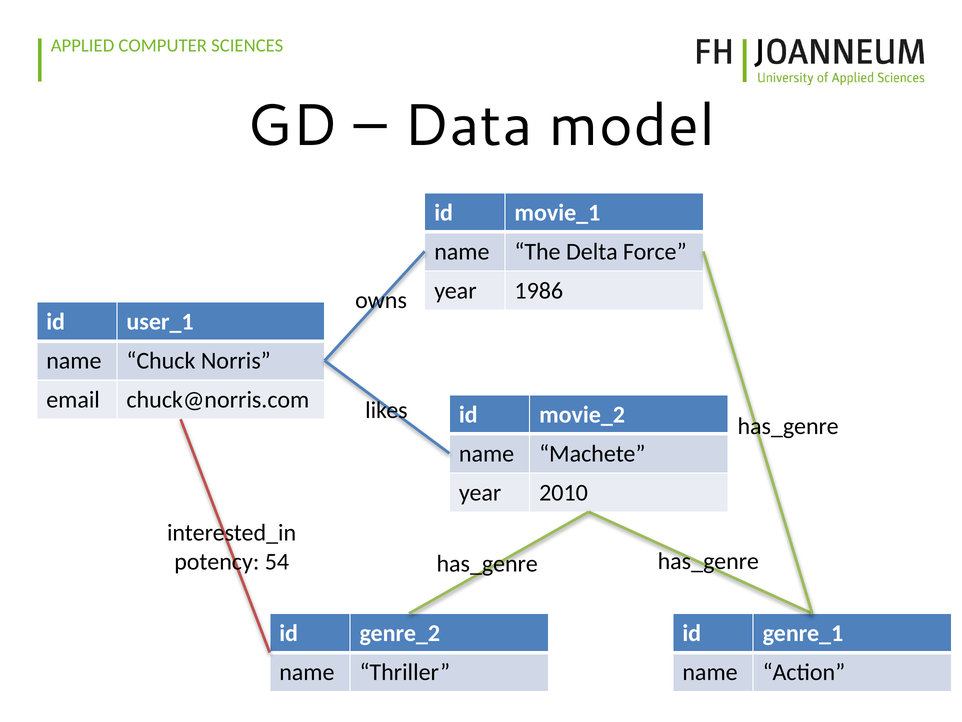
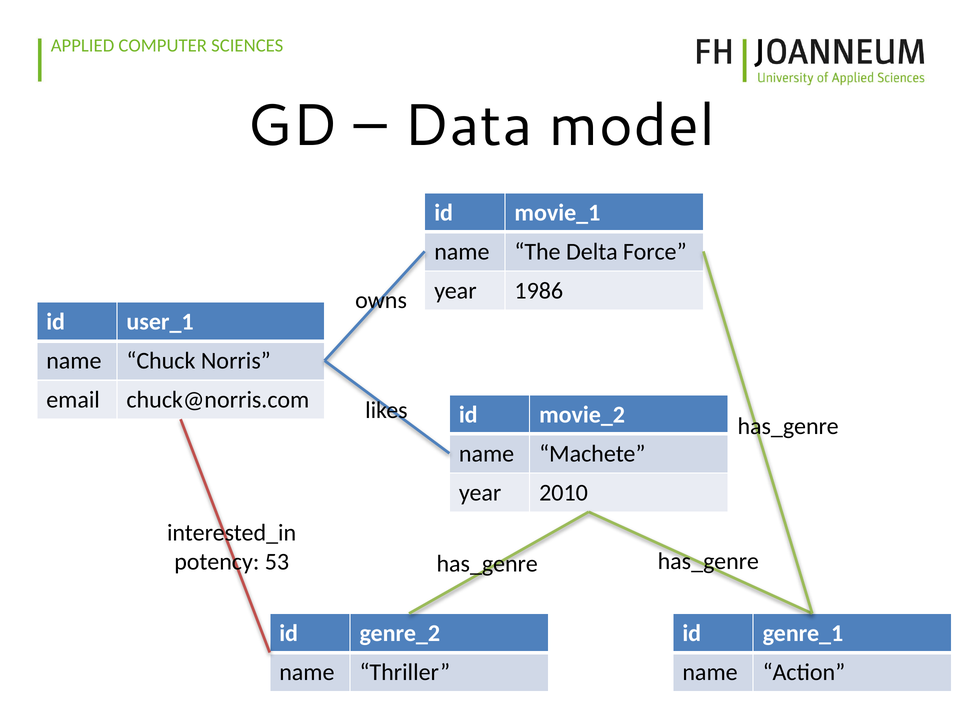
54: 54 -> 53 (277, 561)
